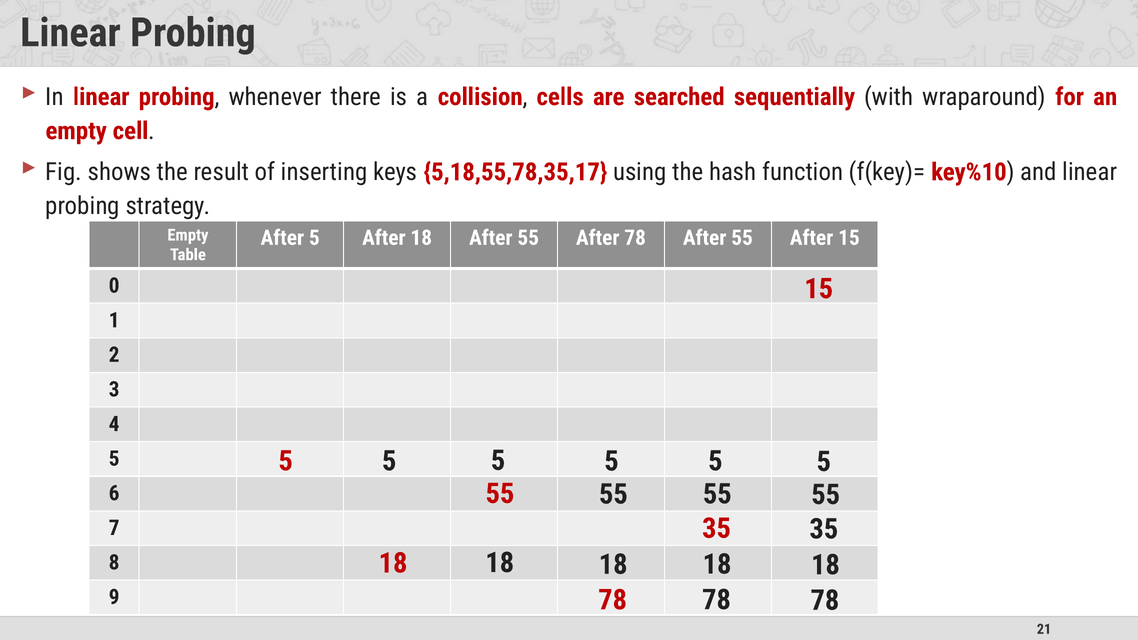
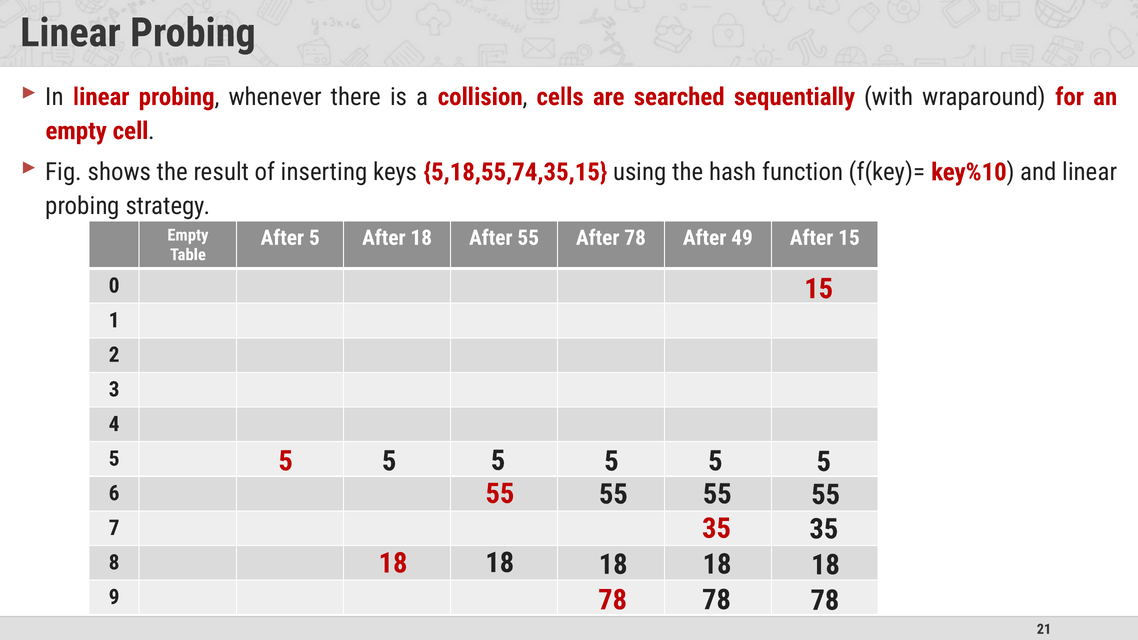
5,18,55,78,35,17: 5,18,55,78,35,17 -> 5,18,55,74,35,15 (515, 172)
78 After 55: 55 -> 49 (742, 238)
